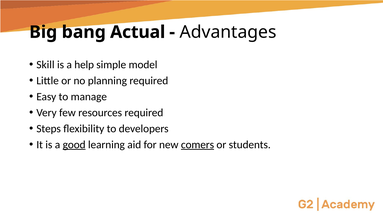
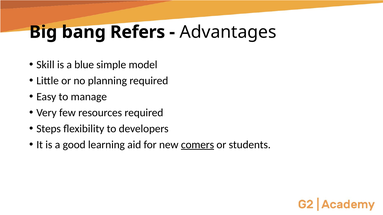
Actual: Actual -> Refers (138, 32)
help: help -> blue (84, 65)
good underline: present -> none (74, 145)
